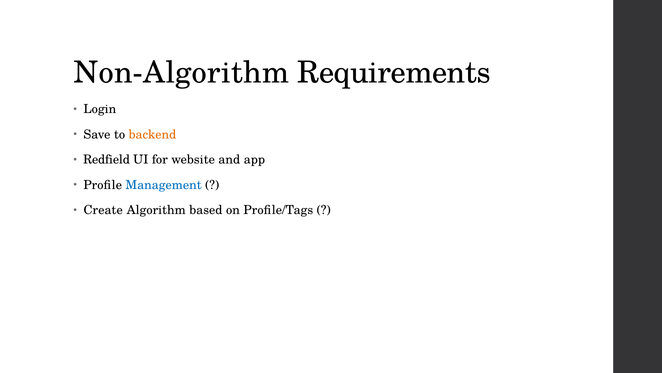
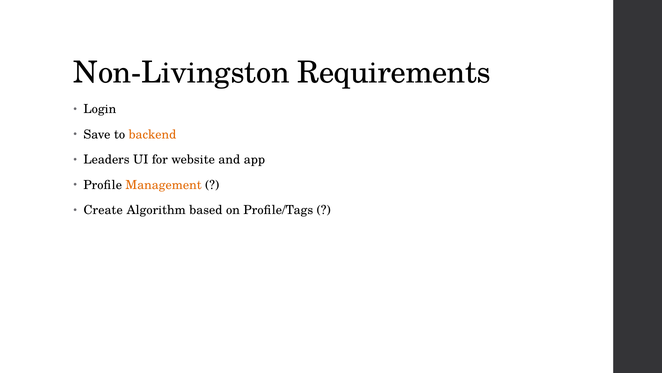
Non-Algorithm: Non-Algorithm -> Non-Livingston (182, 73)
Redfield: Redfield -> Leaders (106, 159)
Management colour: blue -> orange (164, 185)
